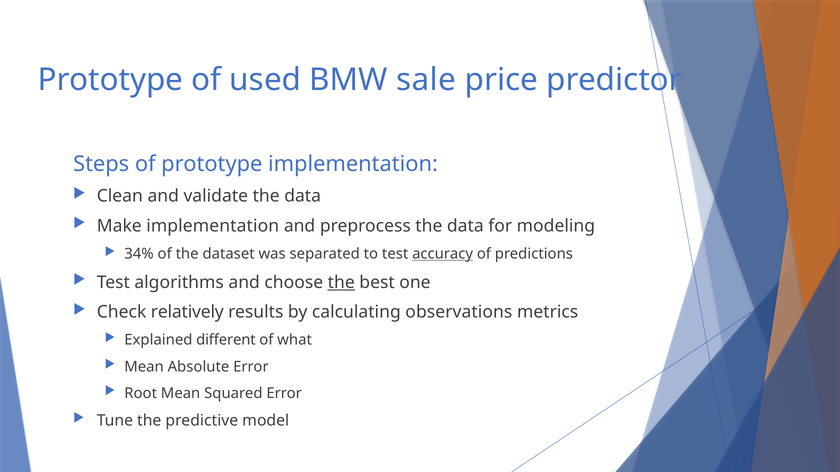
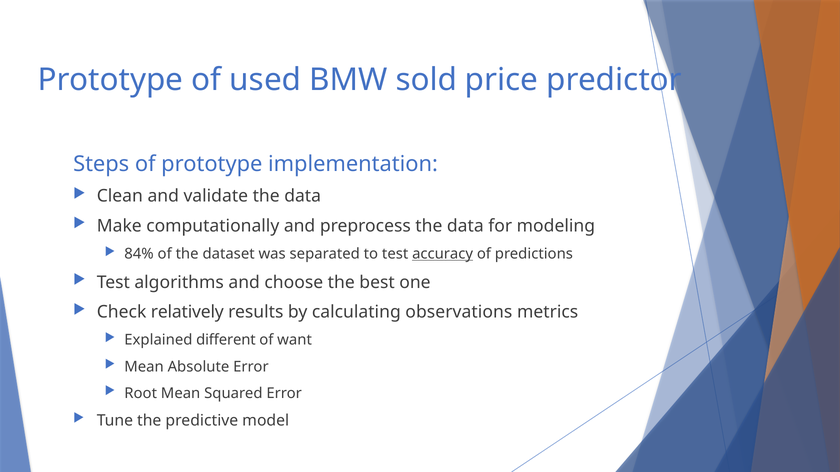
sale: sale -> sold (426, 80)
Make implementation: implementation -> computationally (213, 226)
34%: 34% -> 84% (139, 254)
the underline: present -> none (341, 283)
what: what -> want (295, 340)
